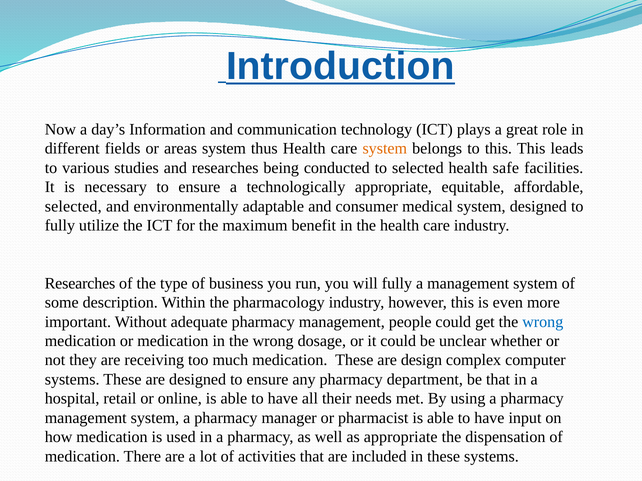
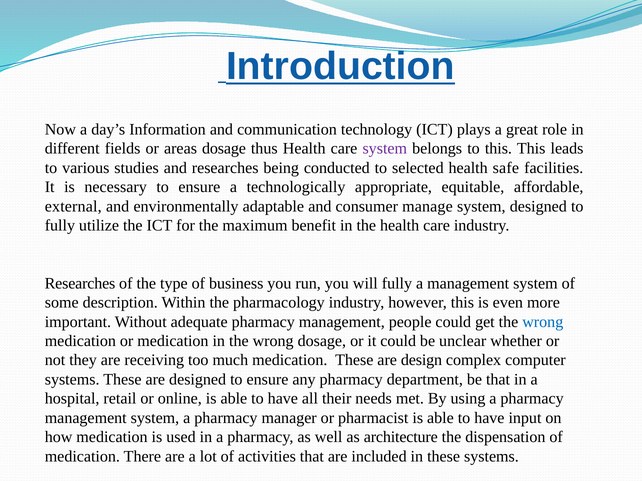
areas system: system -> dosage (224, 149)
system colour: orange -> purple (385, 149)
selected: selected -> external (73, 206)
medical: medical -> manage (427, 206)
as appropriate: appropriate -> architecture (401, 438)
